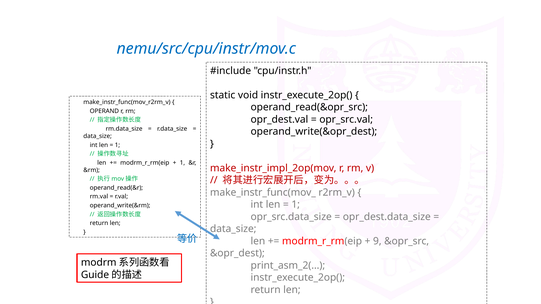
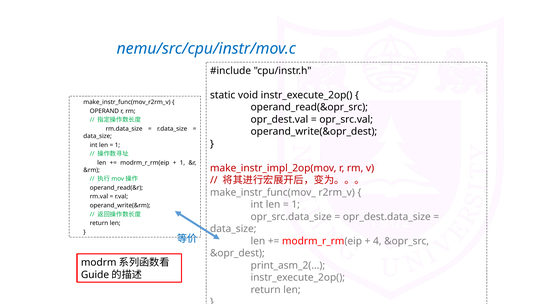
9: 9 -> 4 (377, 241)
